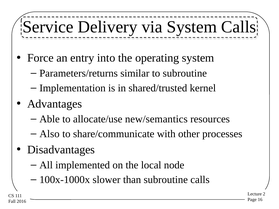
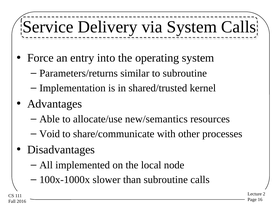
Also: Also -> Void (50, 134)
